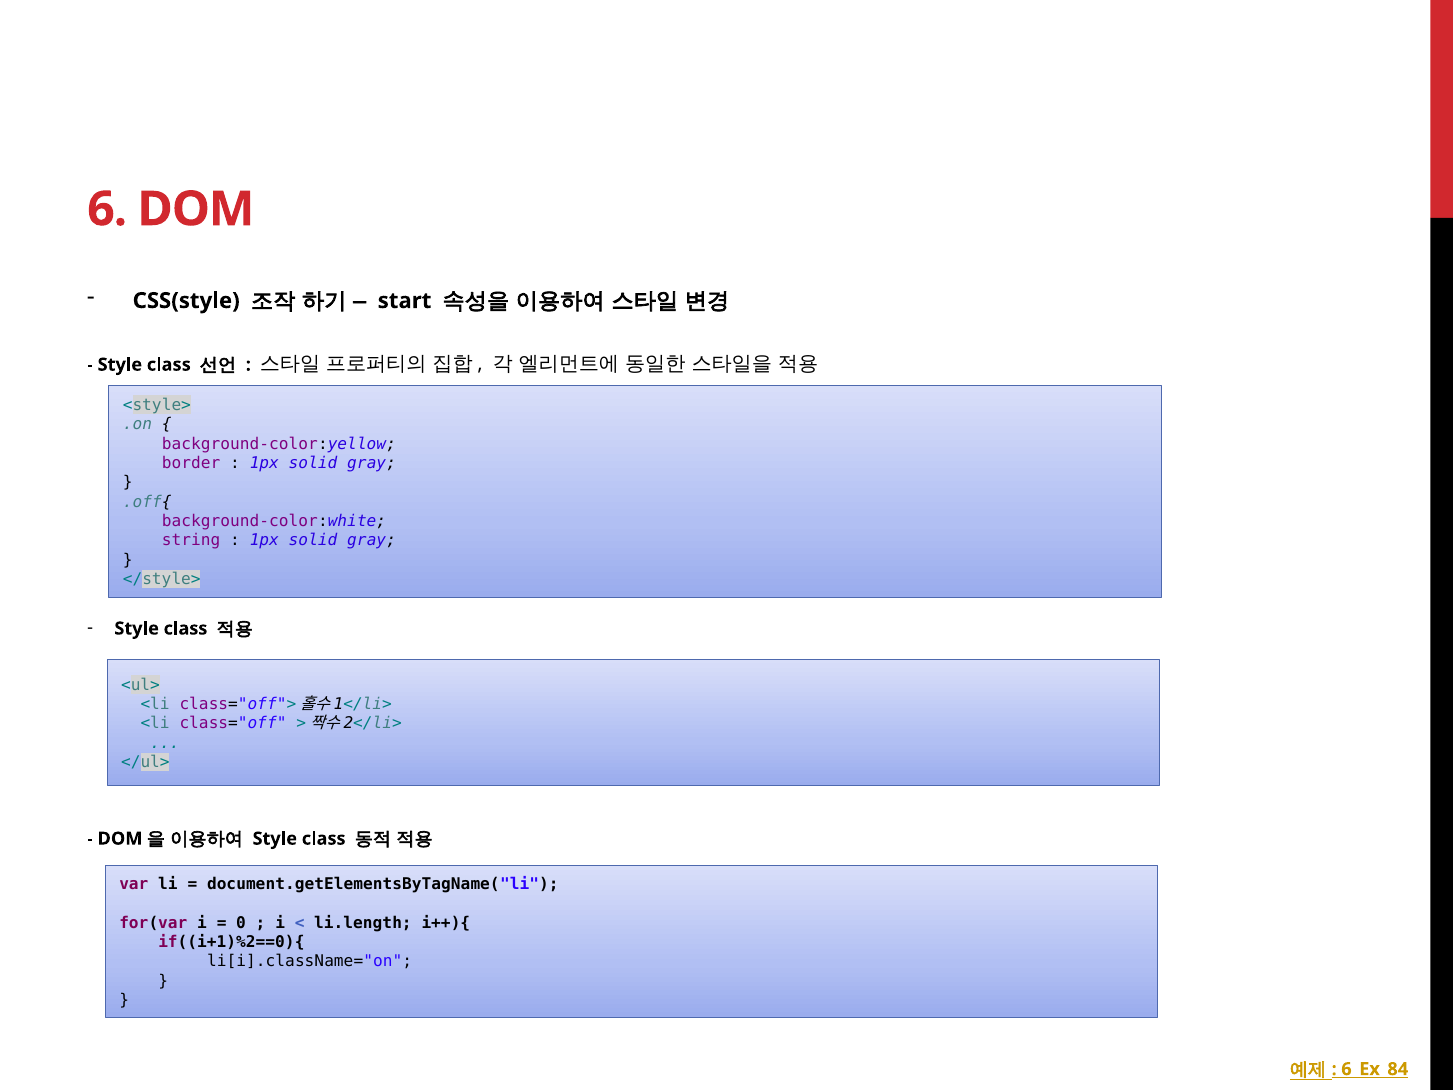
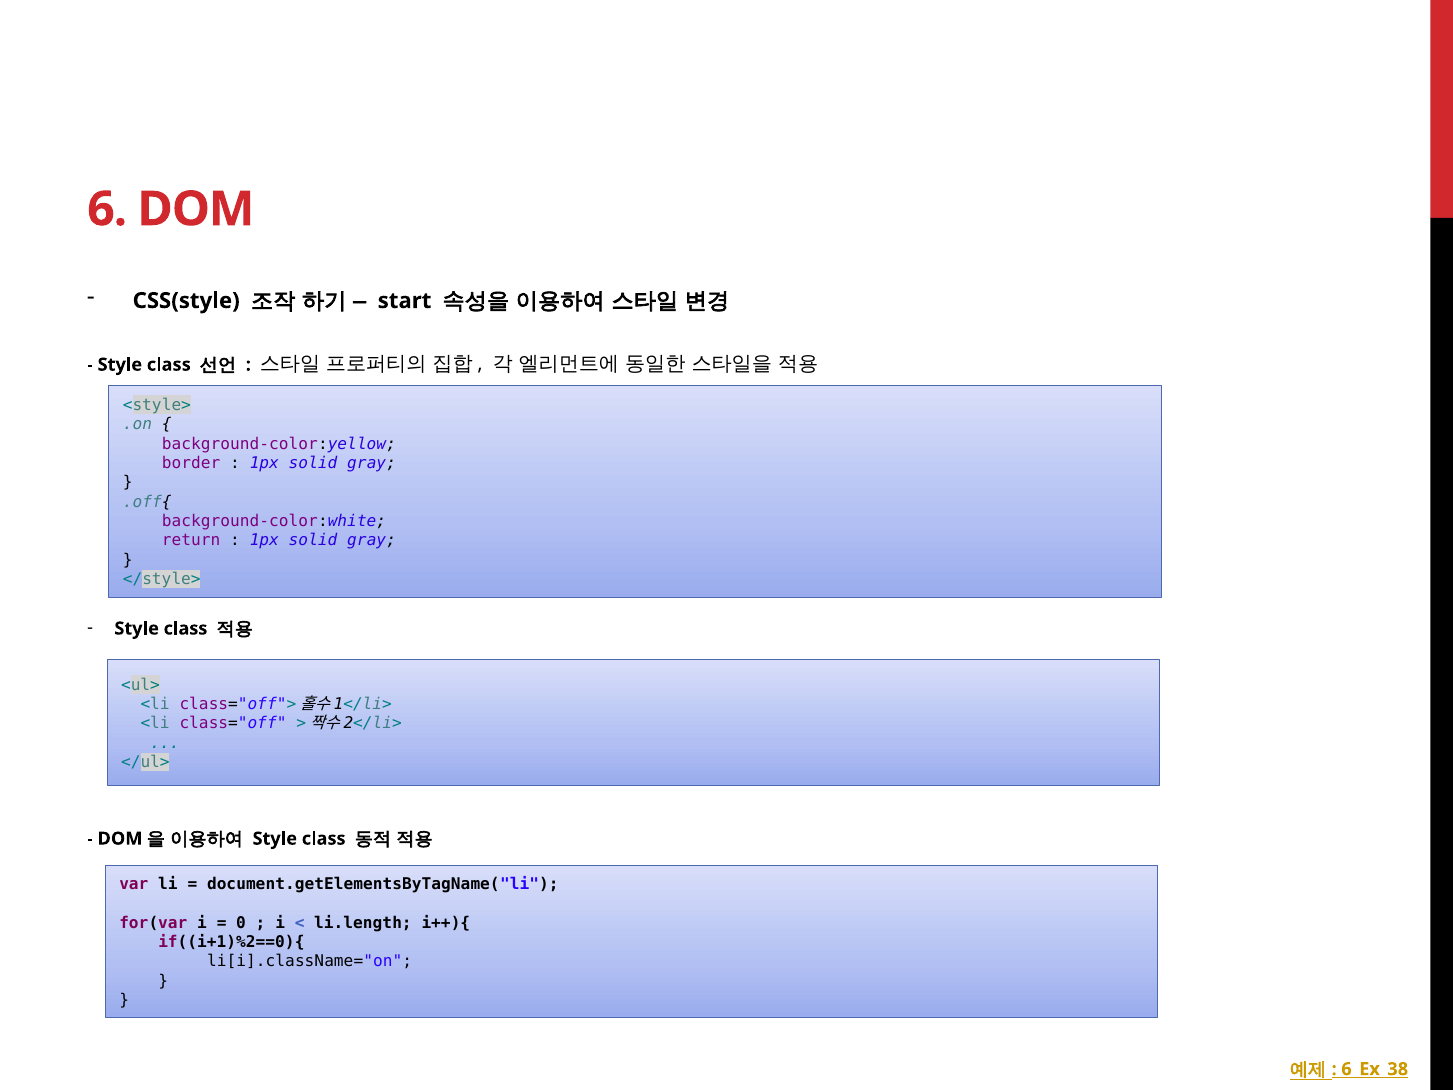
string: string -> return (191, 540)
6_Ex_84: 6_Ex_84 -> 6_Ex_38 (1375, 1069)
